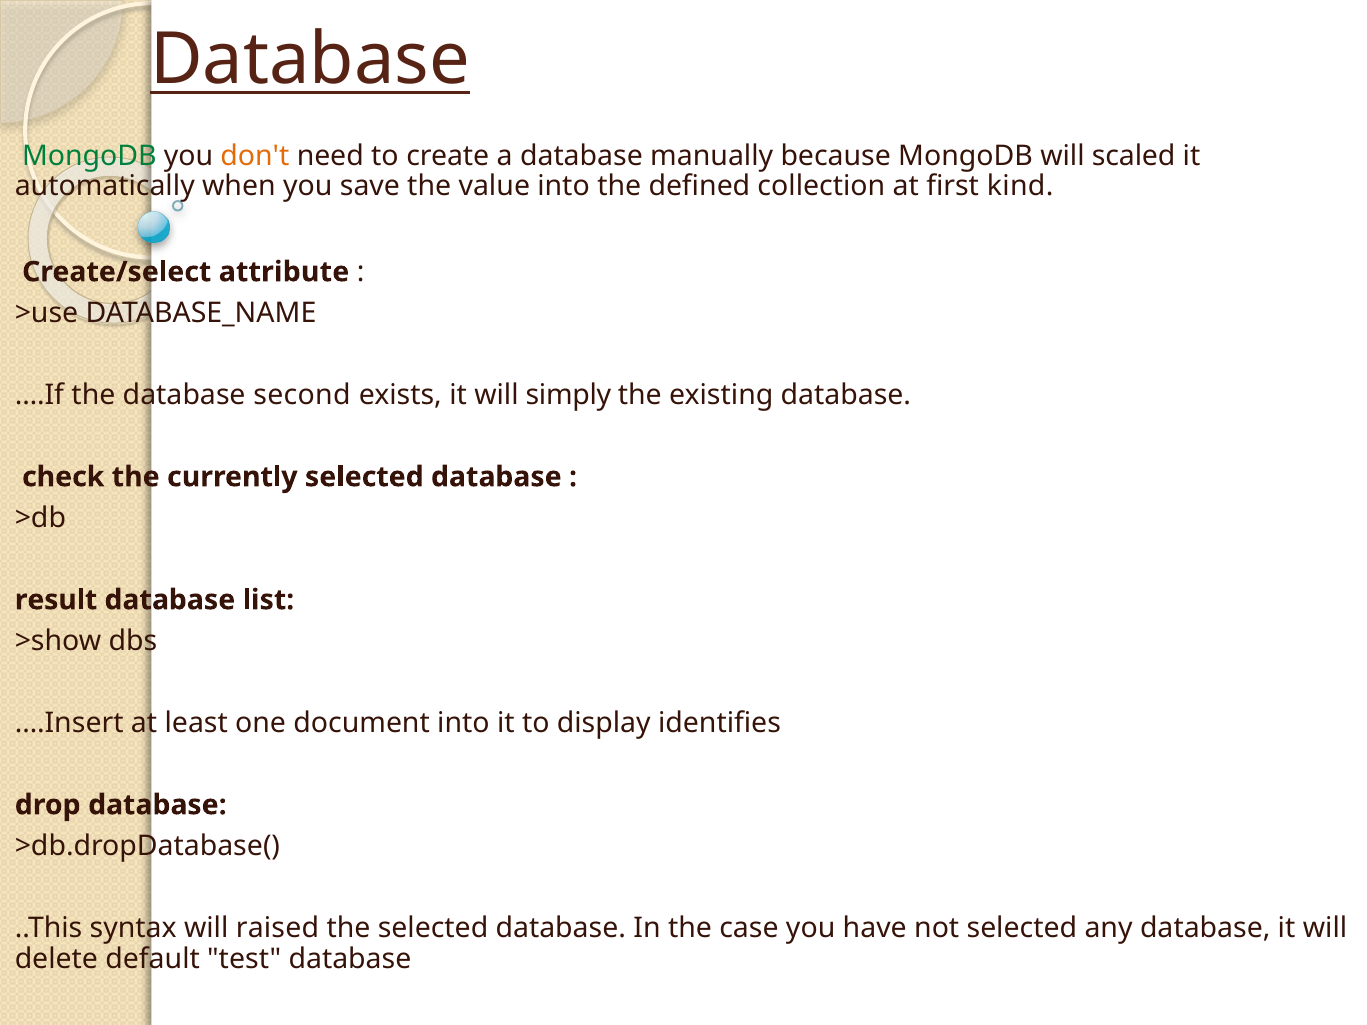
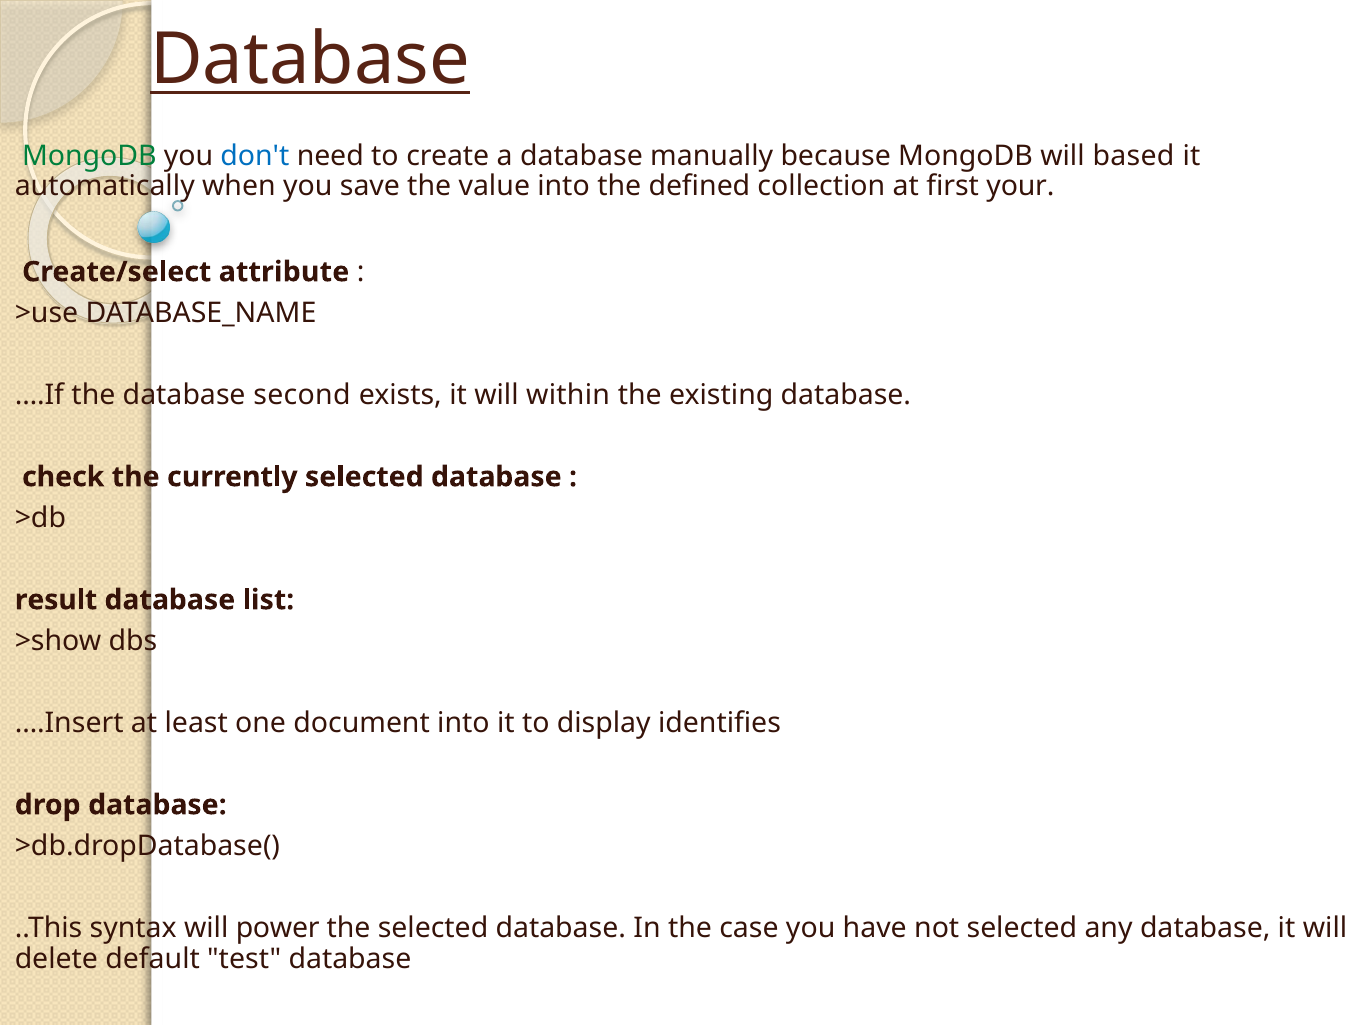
don't colour: orange -> blue (255, 156)
scaled: scaled -> based (1133, 156)
kind: kind -> your (1020, 187)
simply: simply -> within (568, 395)
raised: raised -> power (278, 928)
